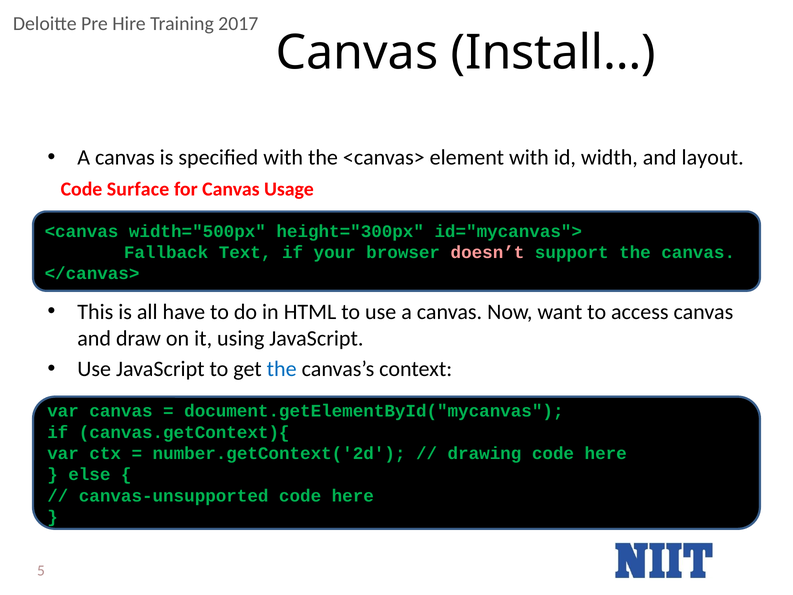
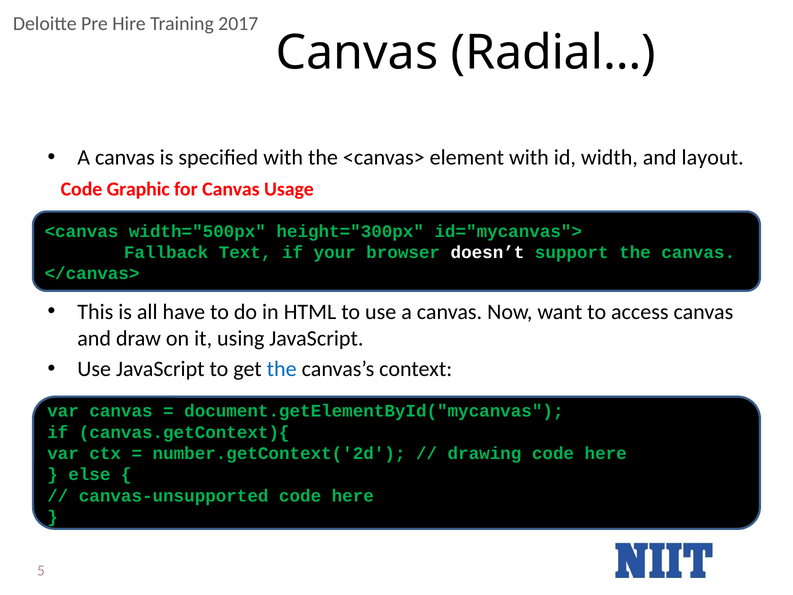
Install…: Install… -> Radial… (553, 53)
Surface: Surface -> Graphic (138, 189)
doesn’t colour: pink -> white (488, 252)
